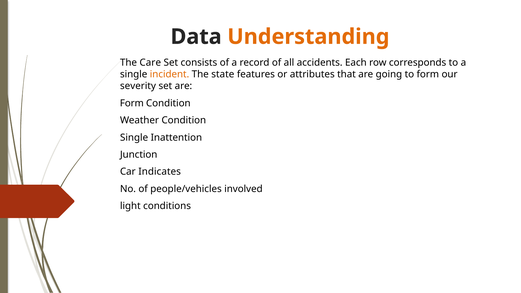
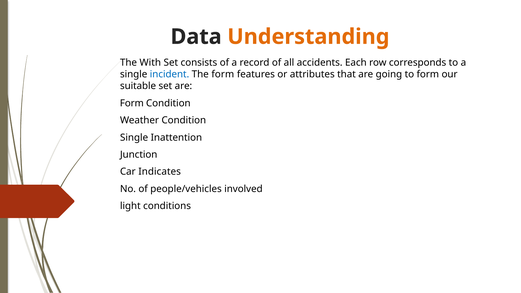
Care: Care -> With (150, 63)
incident colour: orange -> blue (170, 74)
The state: state -> form (223, 74)
severity: severity -> suitable (138, 86)
